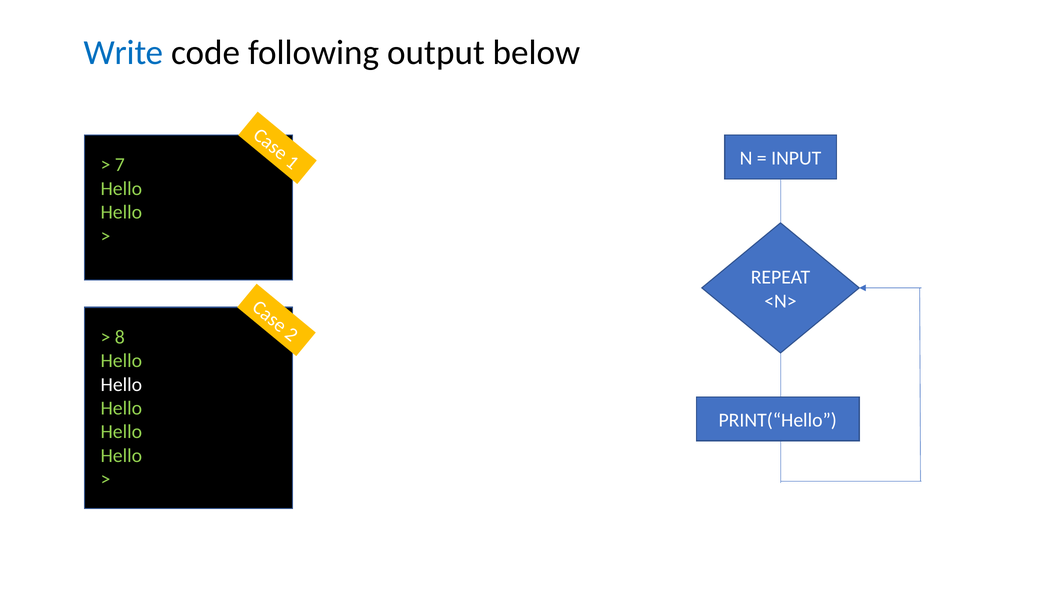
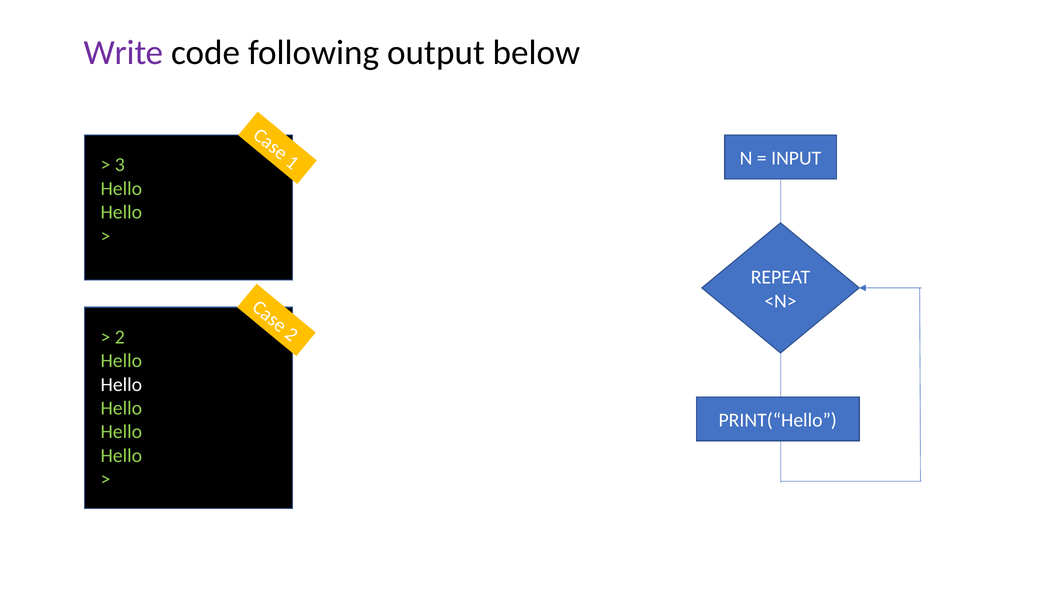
Write colour: blue -> purple (124, 53)
7: 7 -> 3 (120, 165)
8: 8 -> 2 (120, 337)
